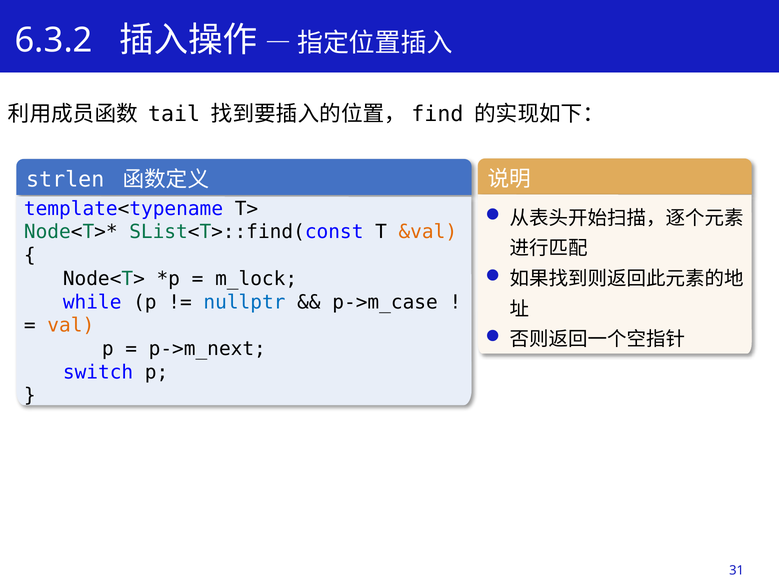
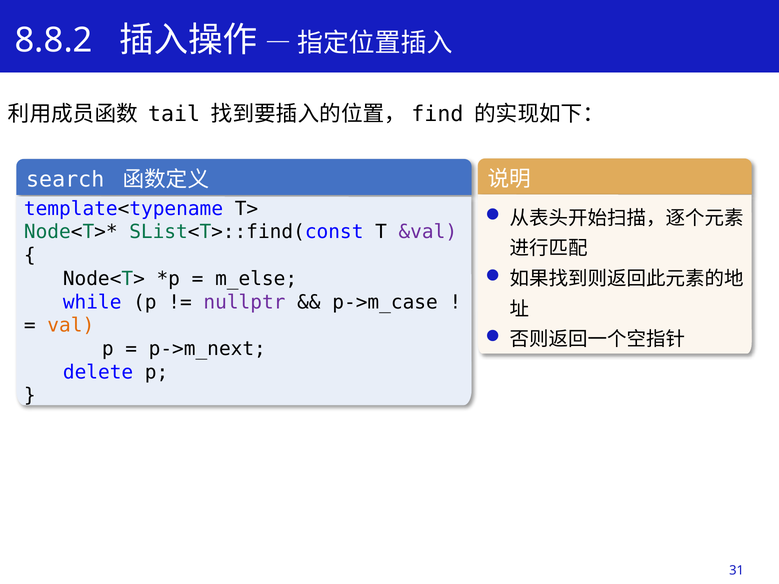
6.3.2: 6.3.2 -> 8.8.2 (54, 40)
strlen: strlen -> search (65, 180)
&val colour: orange -> purple (428, 232)
m_lock: m_lock -> m_else (256, 279)
nullptr colour: blue -> purple (244, 302)
switch: switch -> delete (98, 372)
